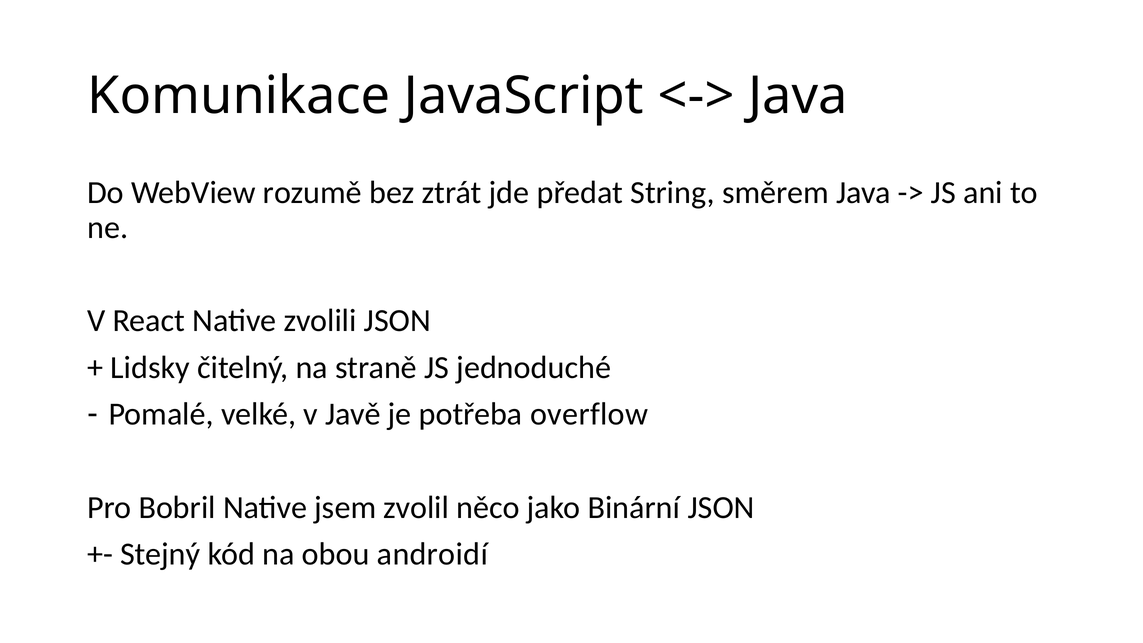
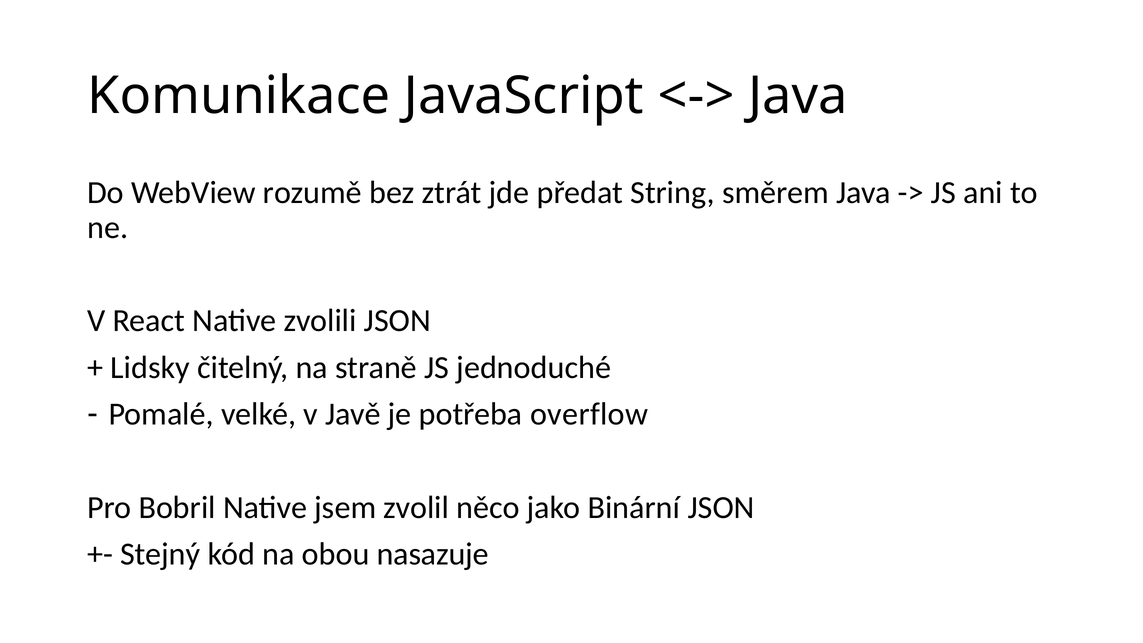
androidí: androidí -> nasazuje (433, 554)
